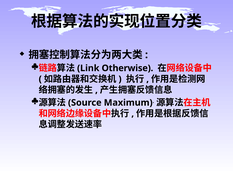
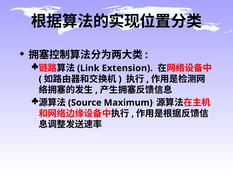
Otherwise: Otherwise -> Extension (127, 68)
